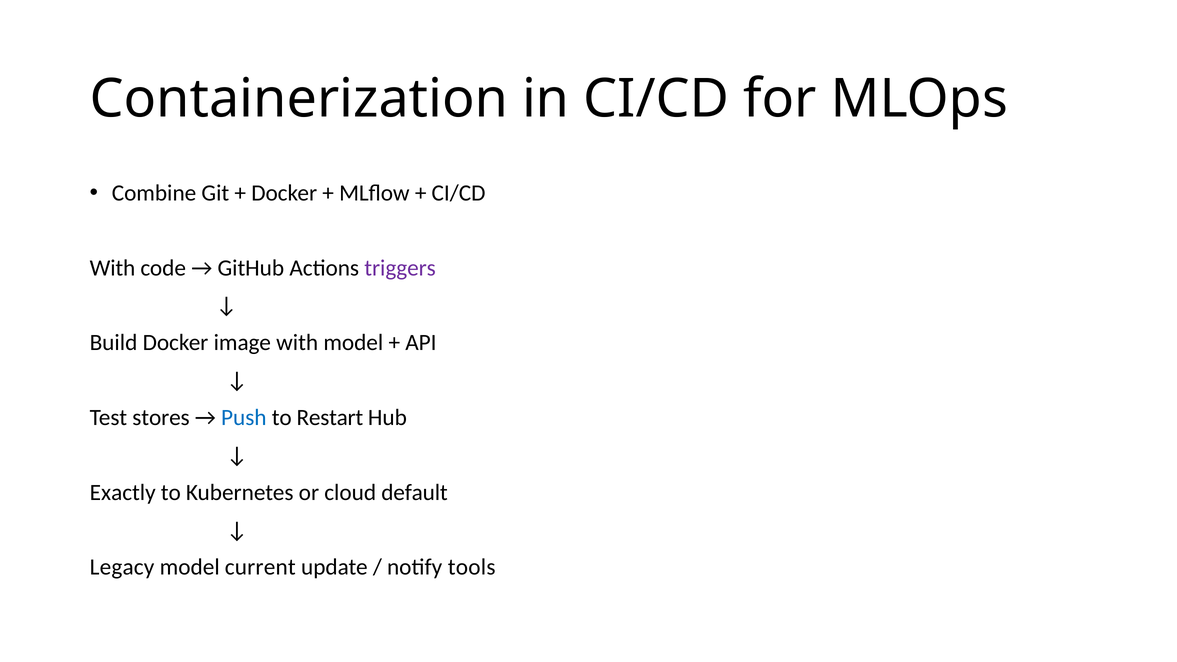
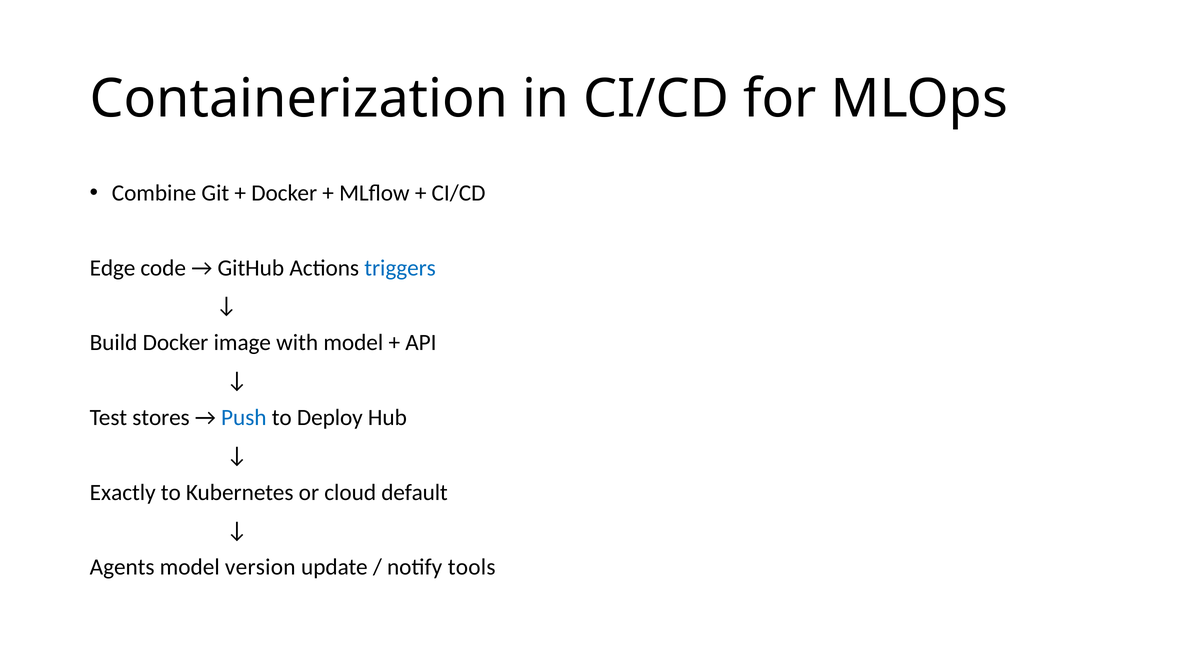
With: With -> Edge (113, 268)
triggers colour: purple -> blue (400, 268)
Restart: Restart -> Deploy (330, 418)
Legacy: Legacy -> Agents (122, 567)
current: current -> version (260, 567)
